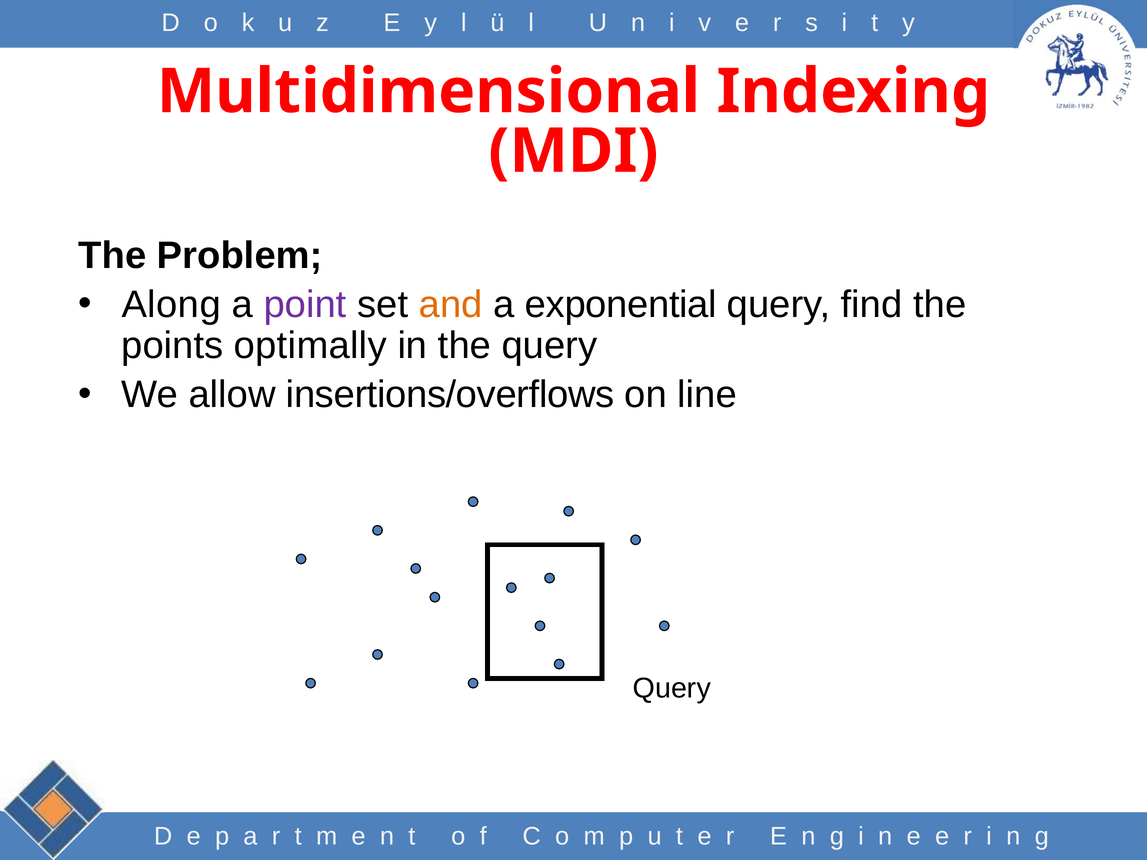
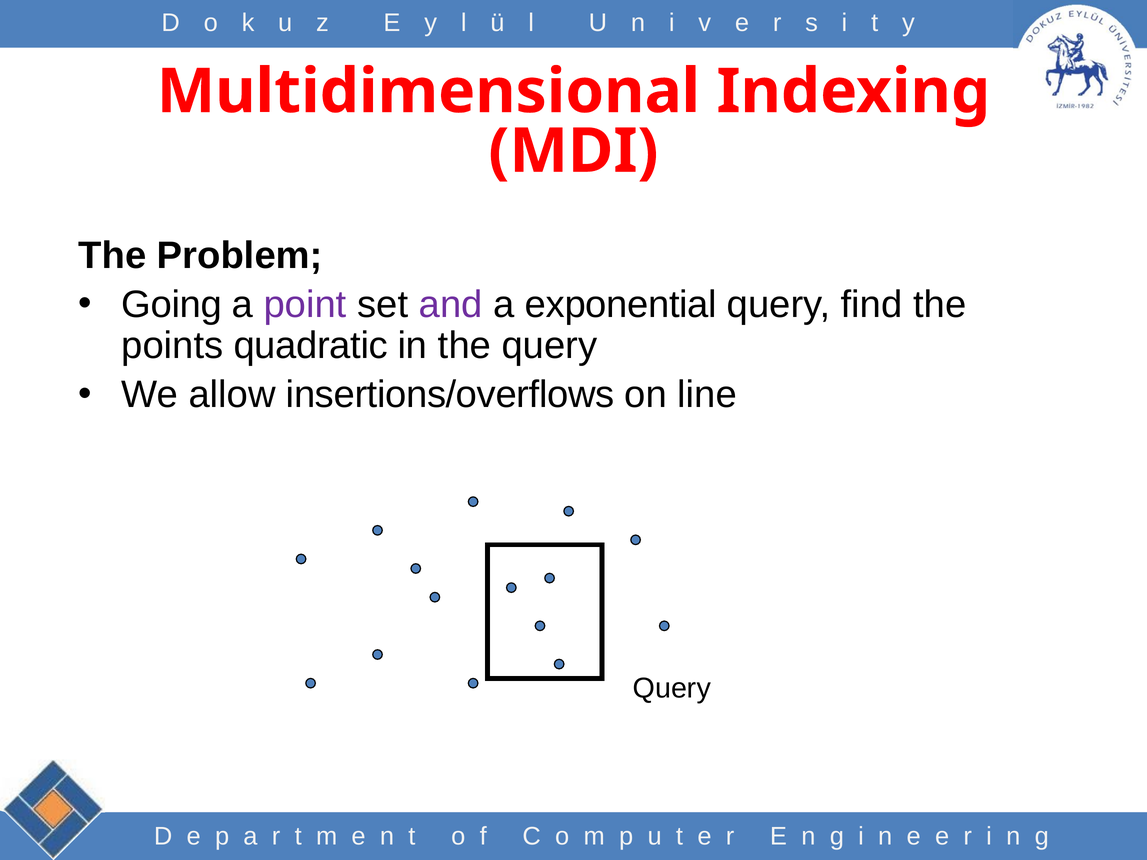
Along: Along -> Going (172, 304)
and colour: orange -> purple (451, 304)
optimally: optimally -> quadratic (311, 346)
